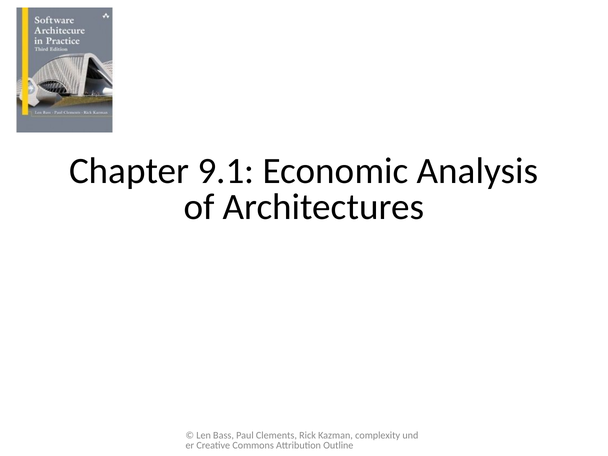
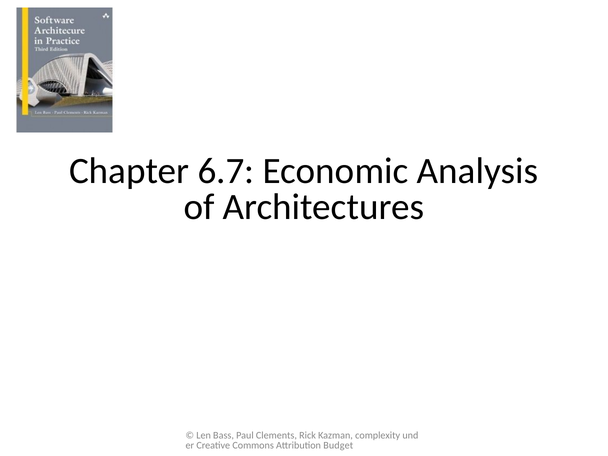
9.1: 9.1 -> 6.7 (226, 171)
Outline: Outline -> Budget (338, 446)
